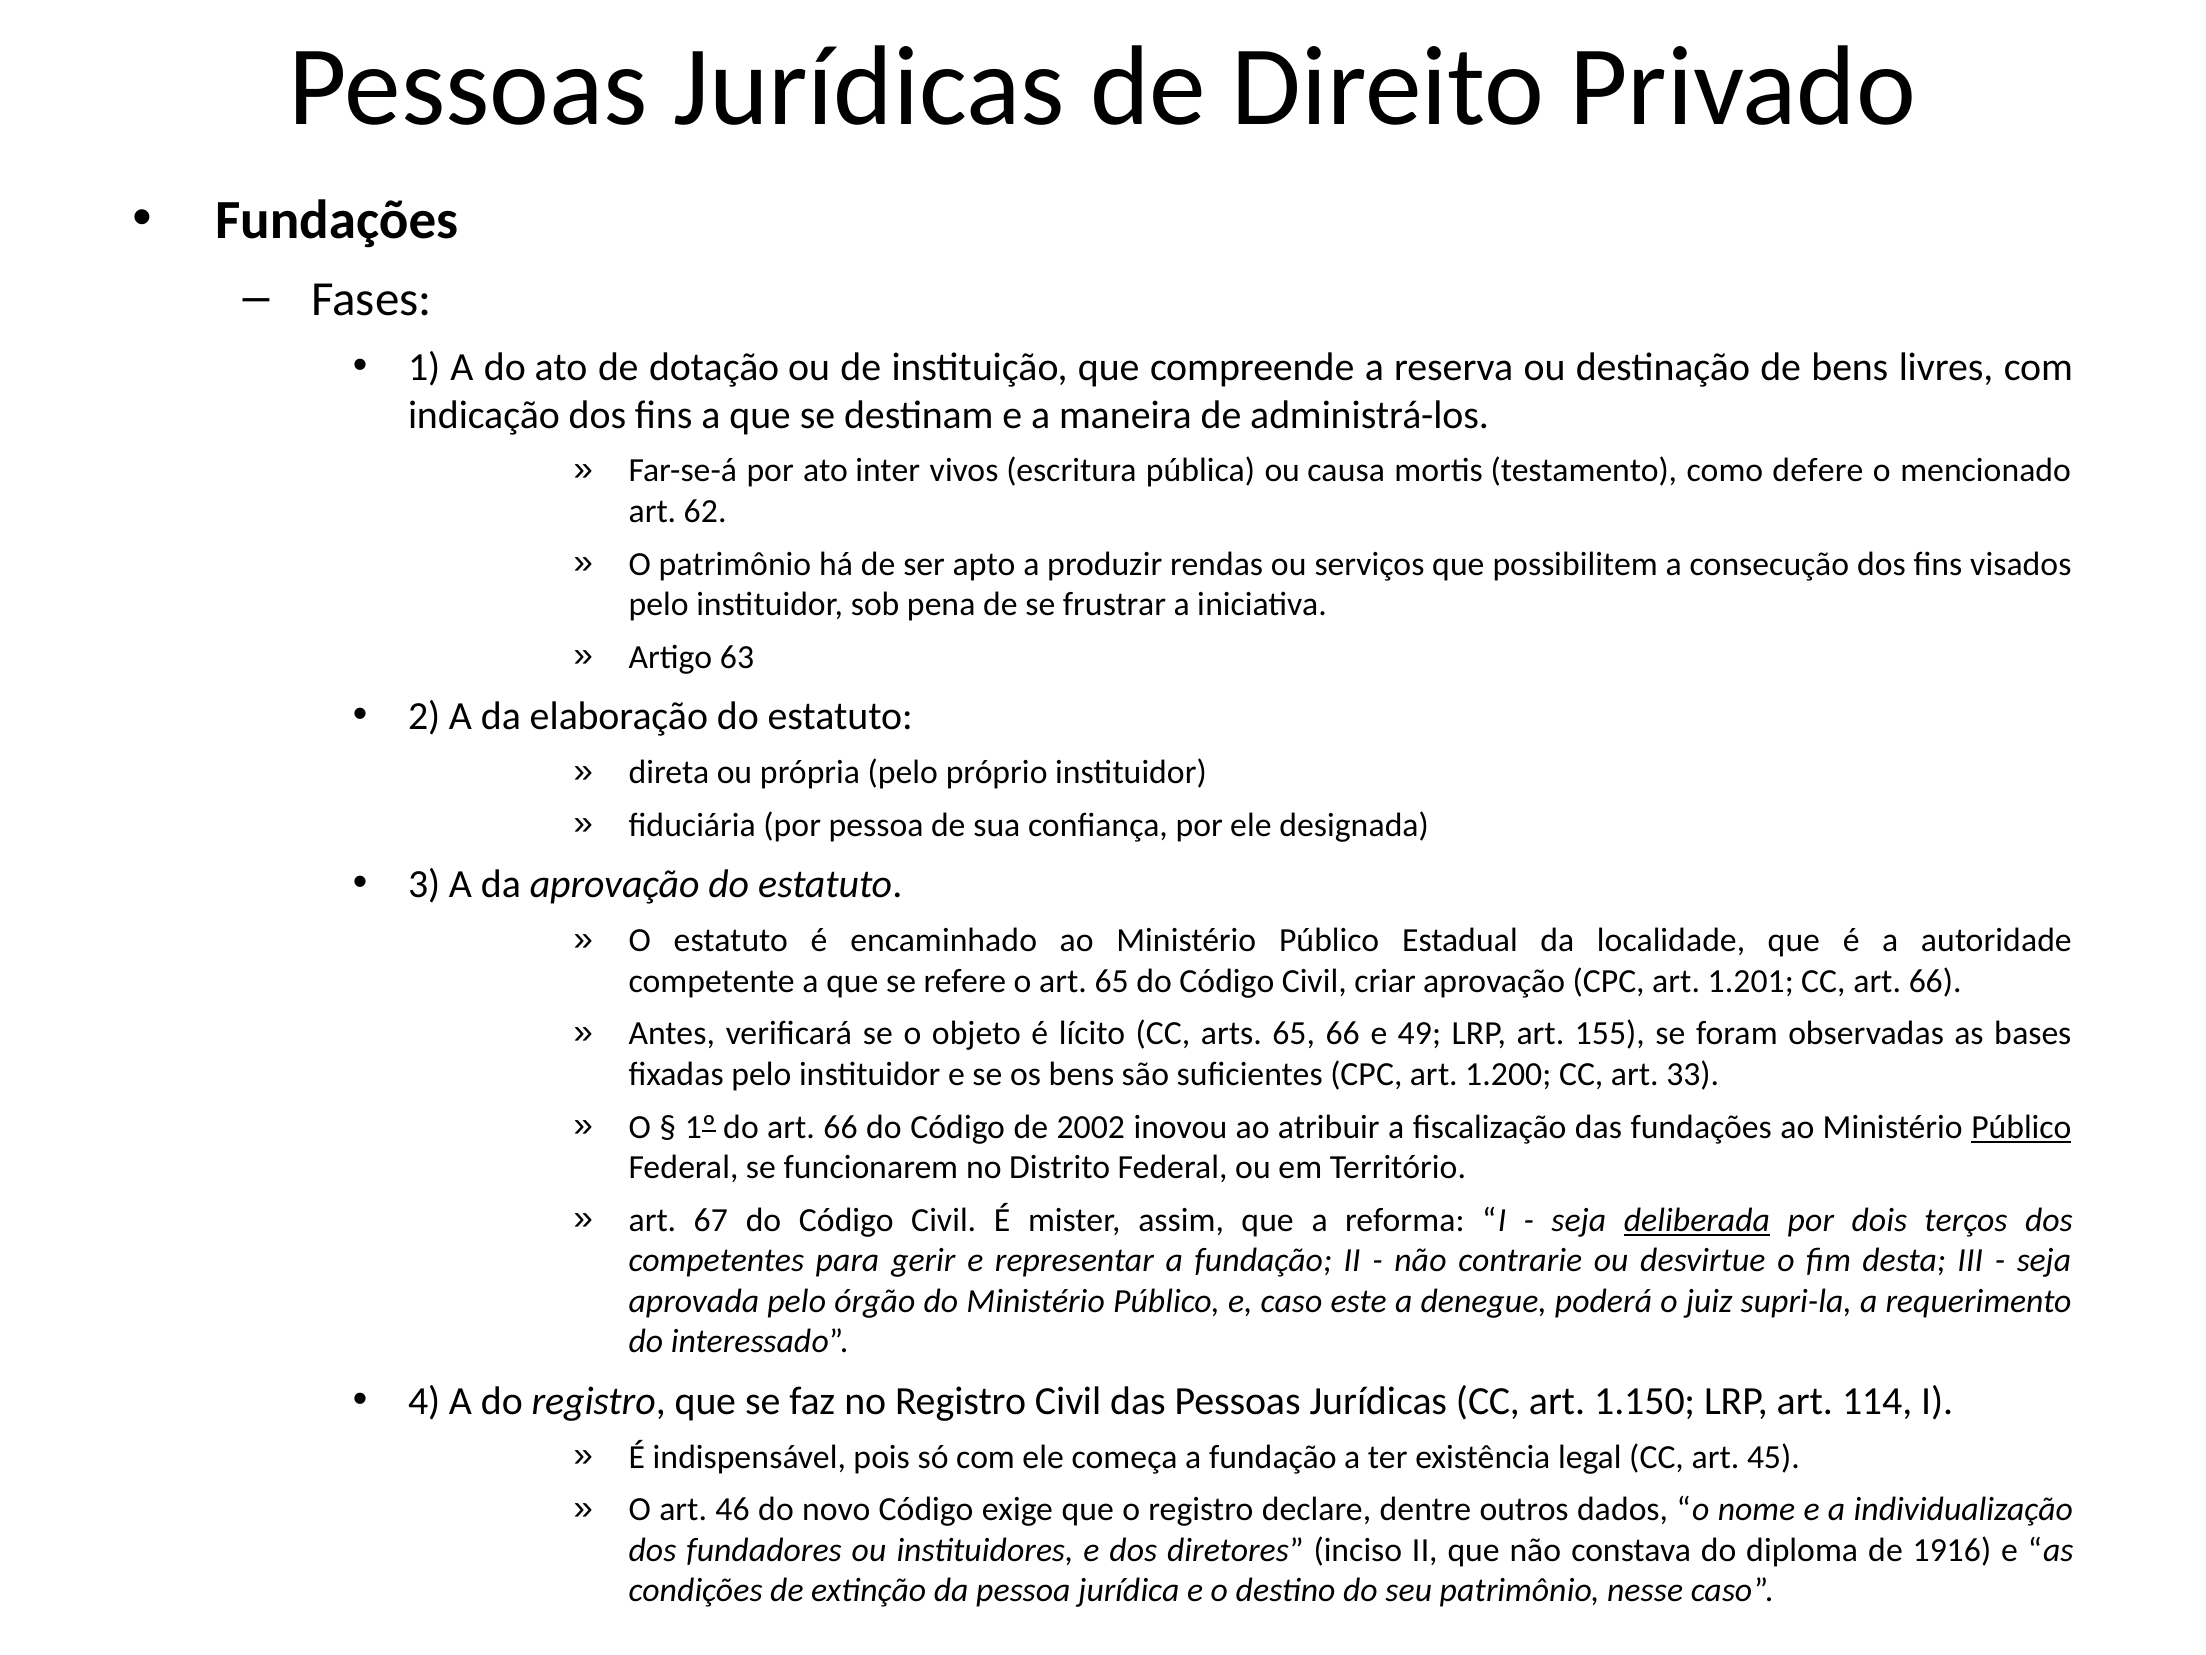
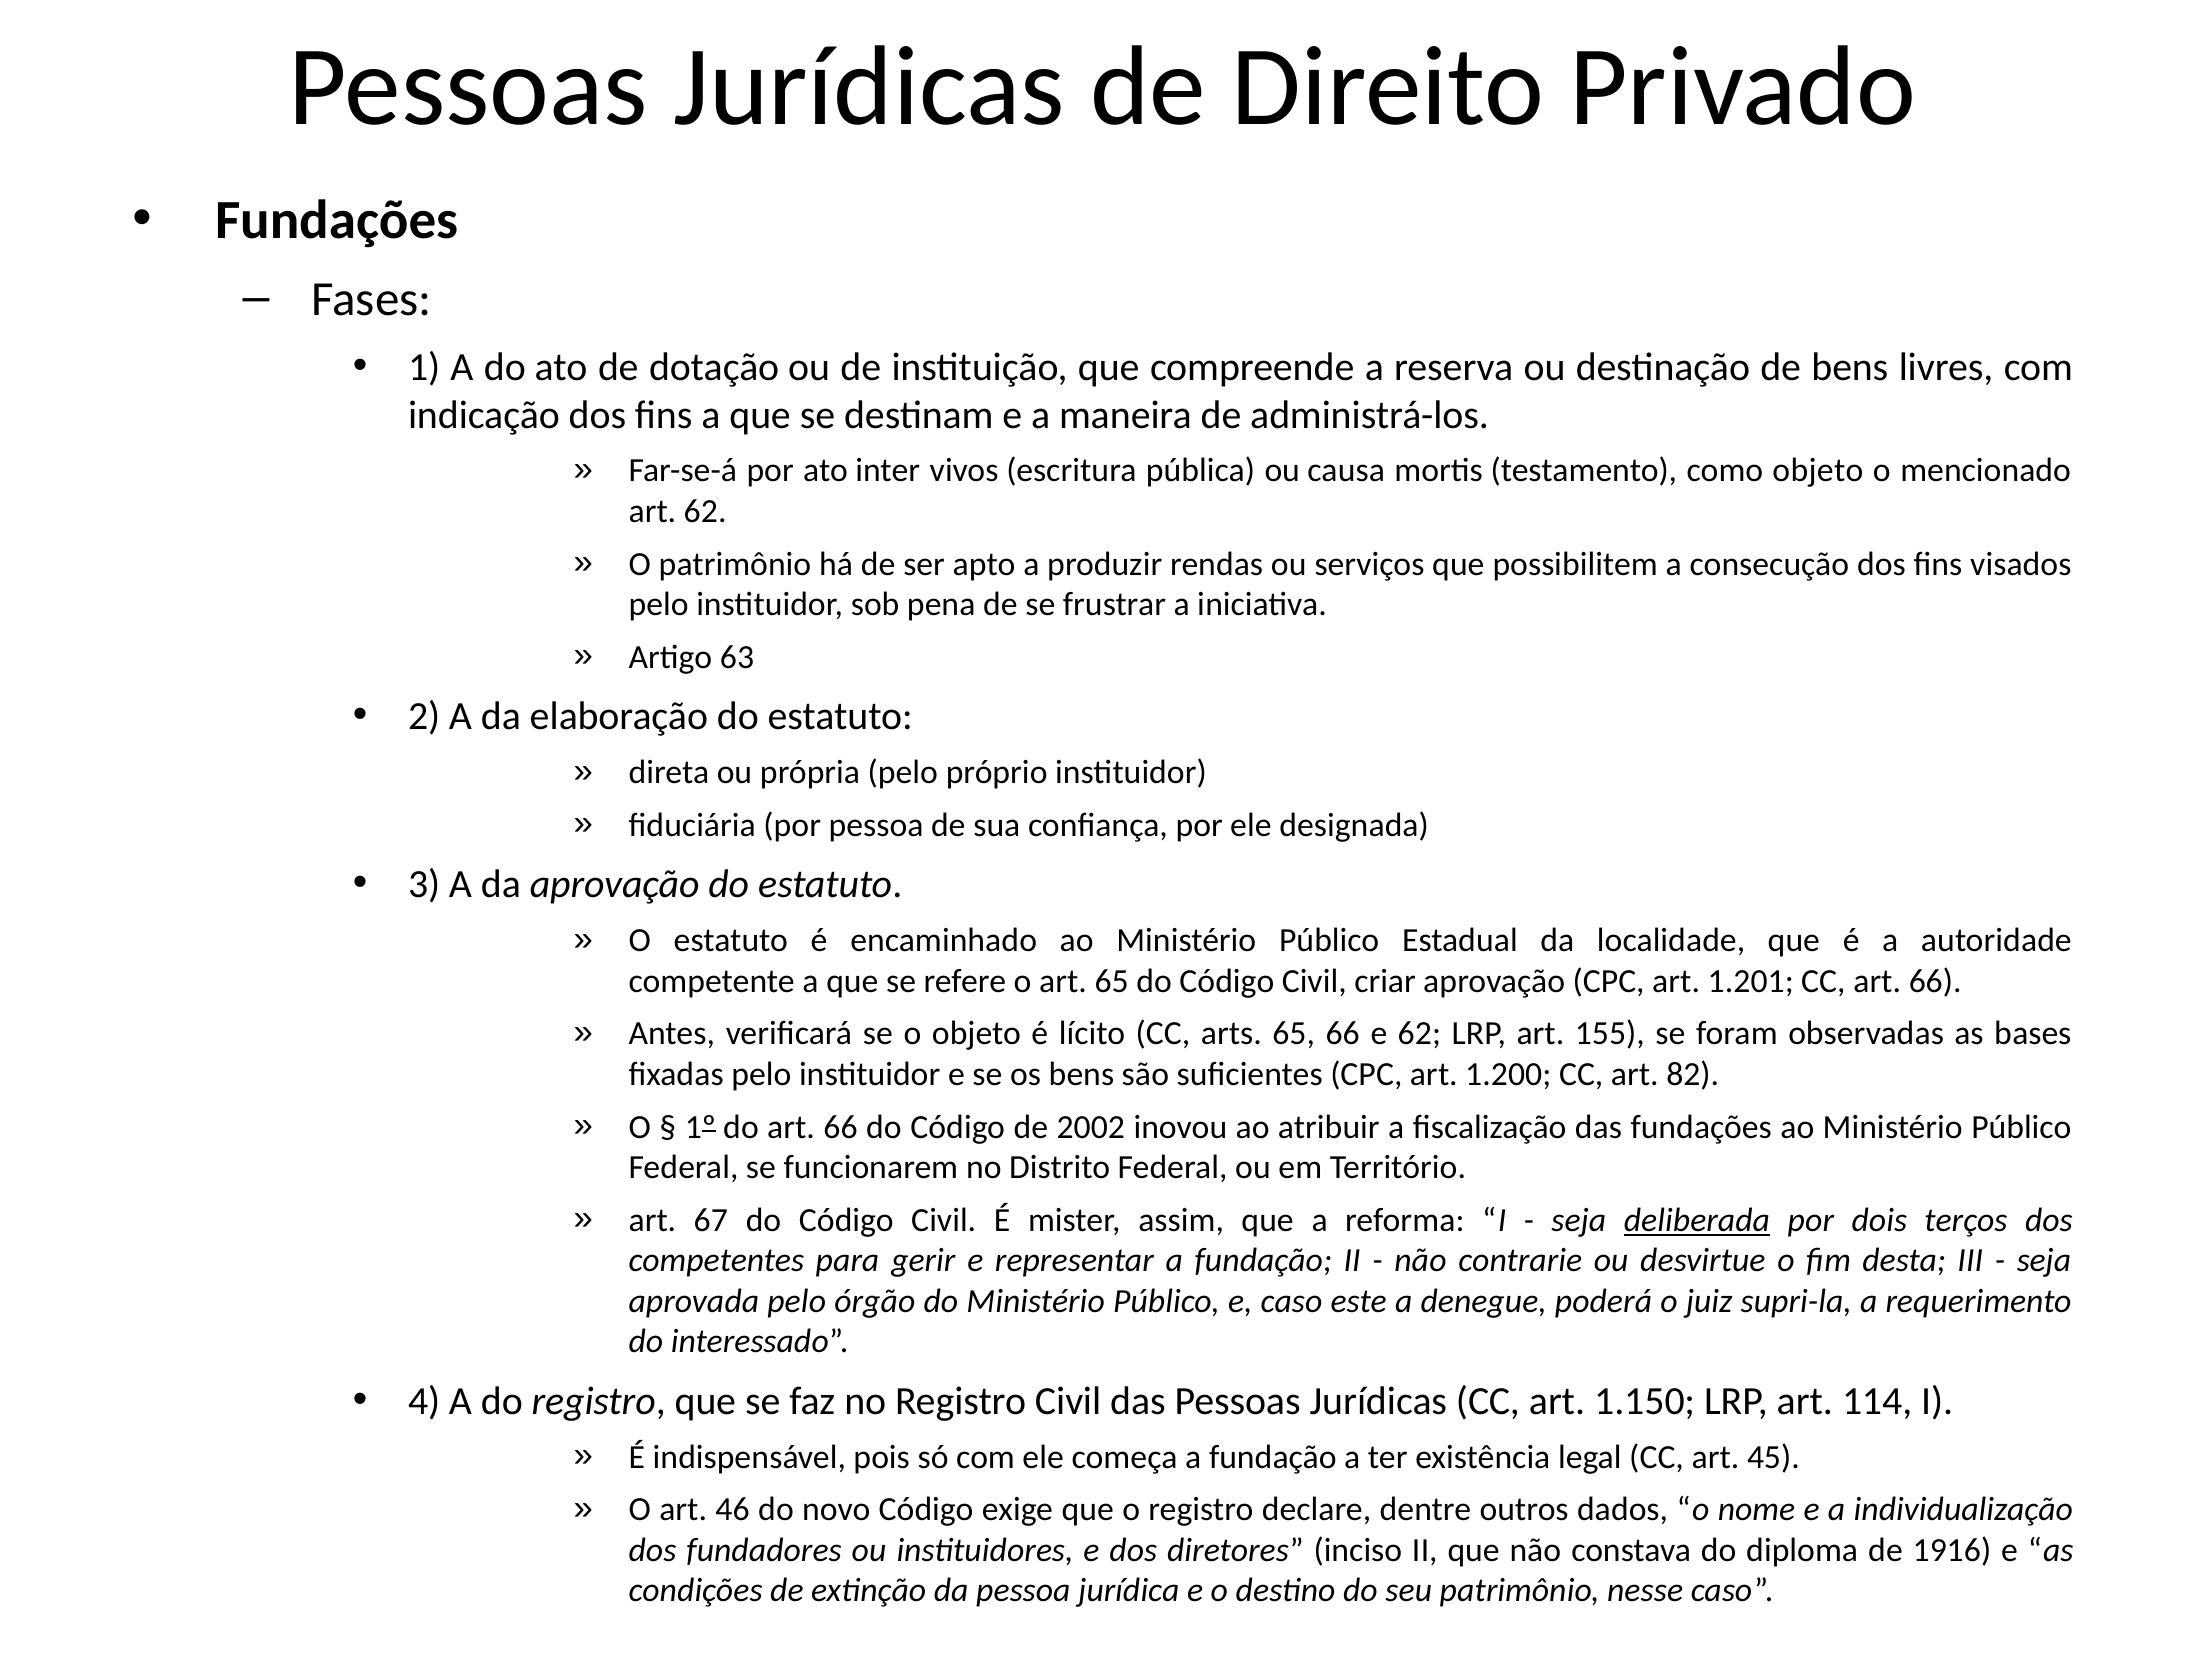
como defere: defere -> objeto (1818, 471)
e 49: 49 -> 62 (1419, 1034)
33: 33 -> 82 (1693, 1074)
Público underline: present -> none (2021, 1127)
